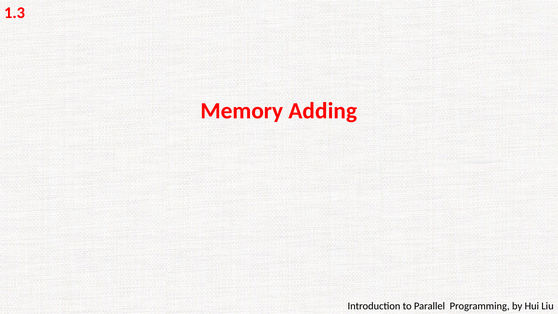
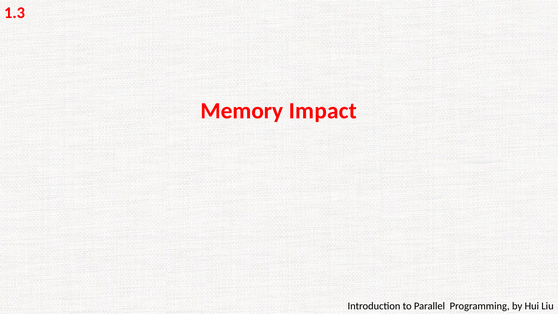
Adding: Adding -> Impact (323, 111)
